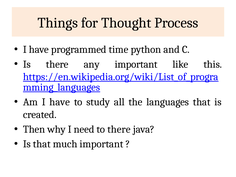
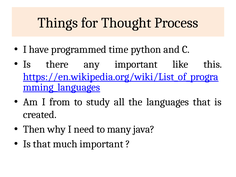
Am I have: have -> from (60, 102)
to there: there -> many (119, 129)
